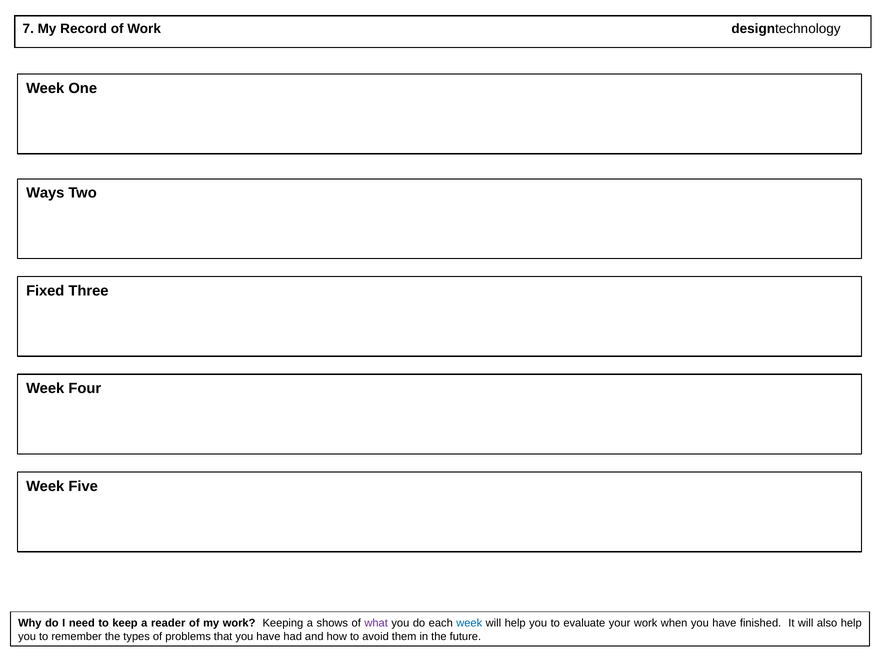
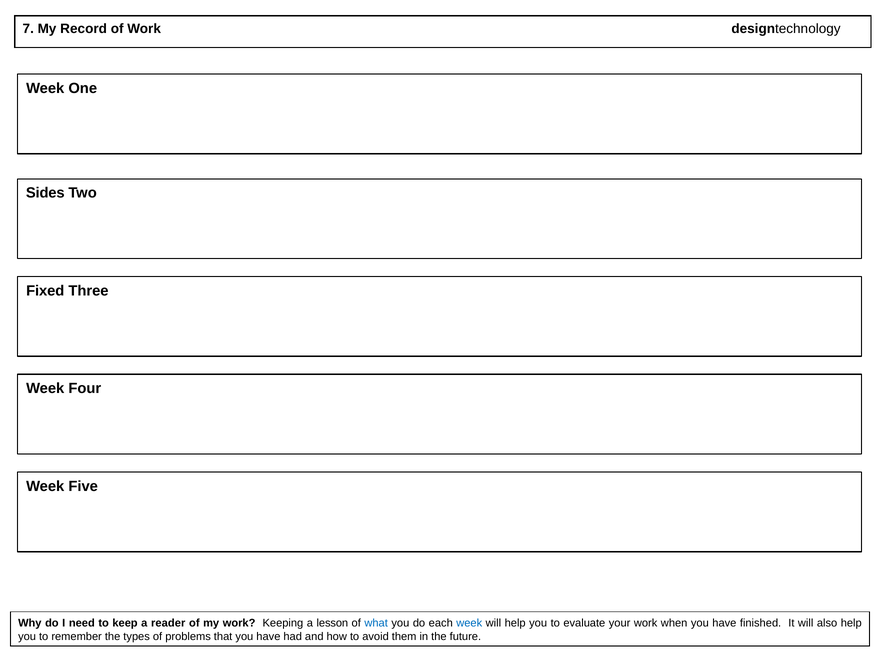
Ways: Ways -> Sides (45, 193)
shows: shows -> lesson (332, 623)
what colour: purple -> blue (376, 623)
